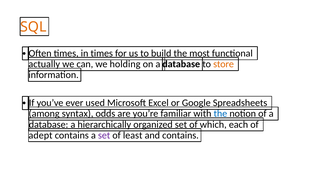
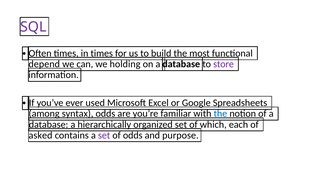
SQL colour: orange -> purple (33, 27)
actually: actually -> depend (44, 64)
store colour: orange -> purple (224, 64)
adept: adept -> asked (41, 135)
of least: least -> odds (133, 135)
and contains: contains -> purpose (180, 135)
